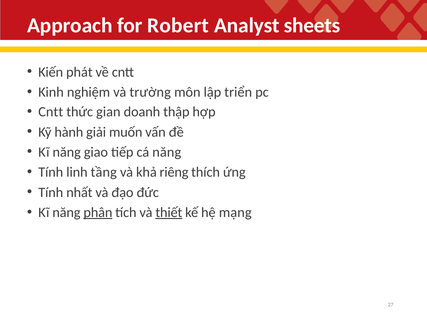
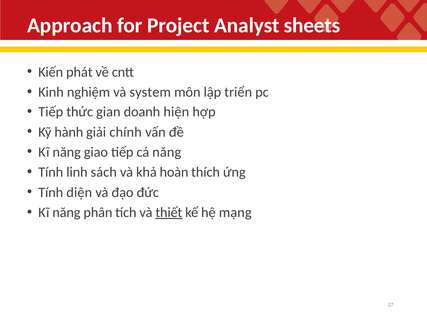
Robert: Robert -> Project (178, 26)
trường: trường -> system (150, 92)
Cntt: Cntt -> Tiếp (51, 112)
thập: thập -> hiện (176, 112)
muốn: muốn -> chính (126, 132)
tầng: tầng -> sách (104, 172)
riêng: riêng -> hoàn (174, 172)
nhất: nhất -> diện (79, 193)
phân underline: present -> none (98, 213)
